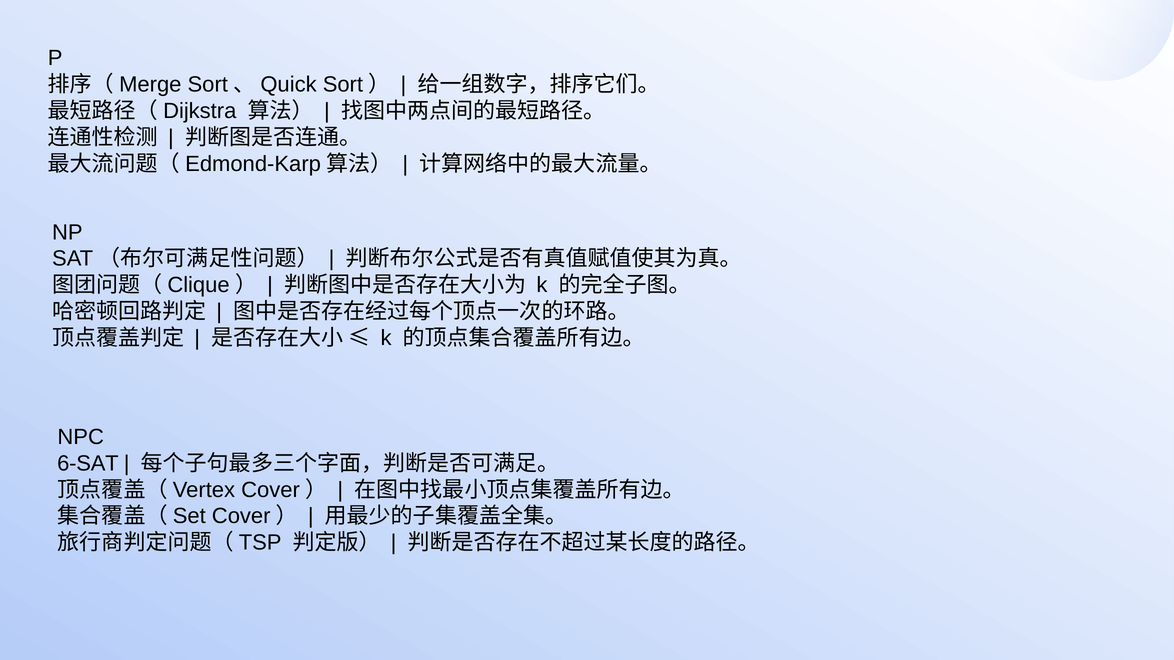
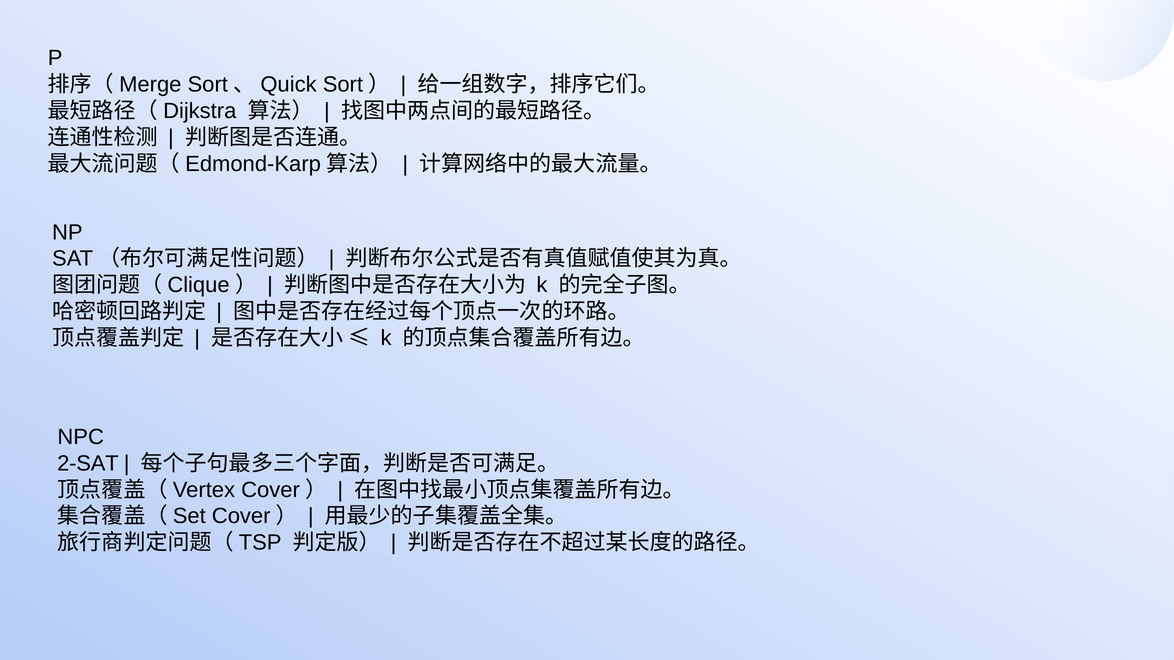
6-SAT: 6-SAT -> 2-SAT (88, 464)
